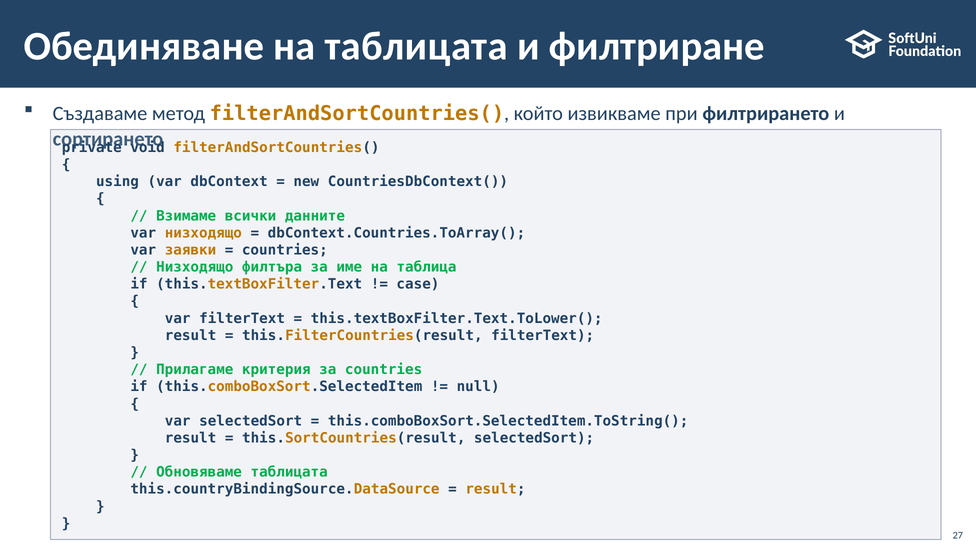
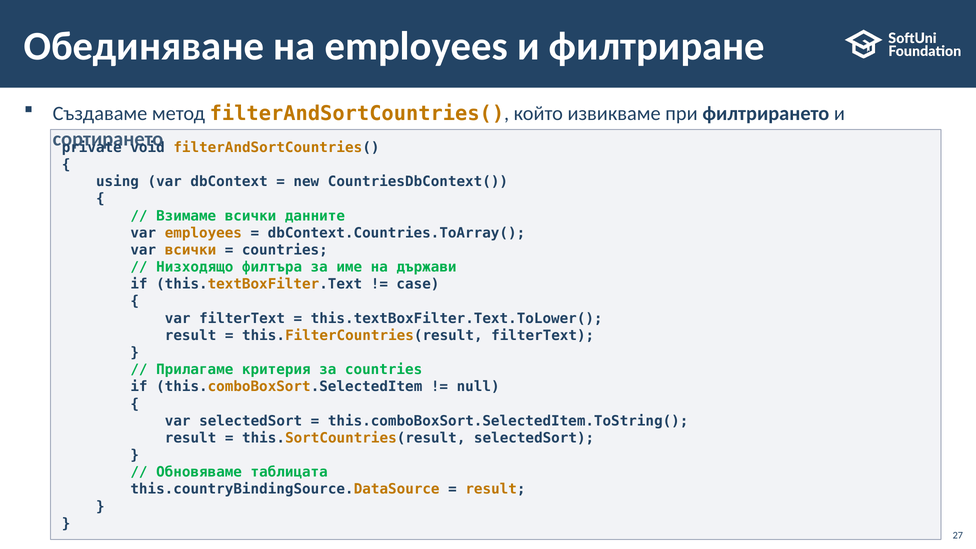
на таблицата: таблицата -> employees (416, 46)
var низходящо: низходящо -> employees (203, 233)
var заявки: заявки -> всички (190, 250)
таблица: таблица -> държави (427, 267)
